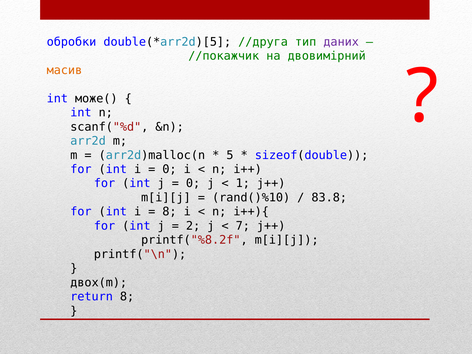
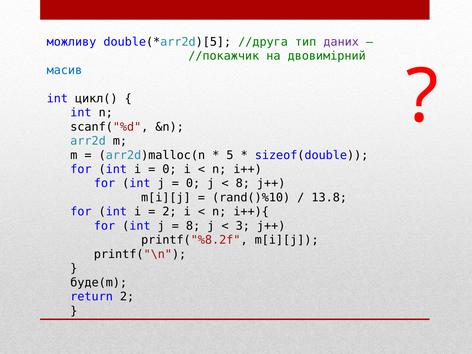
обробки: обробки -> можливу (72, 42)
масив colour: orange -> blue (64, 70)
може(: може( -> цикл( (96, 98)
1: 1 -> 8 (243, 183)
83.8: 83.8 -> 13.8 (329, 198)
8: 8 -> 2 (169, 212)
2: 2 -> 8 (193, 226)
7: 7 -> 3 (243, 226)
двох(m: двох(m -> буде(m (99, 283)
return 8: 8 -> 2 (127, 297)
